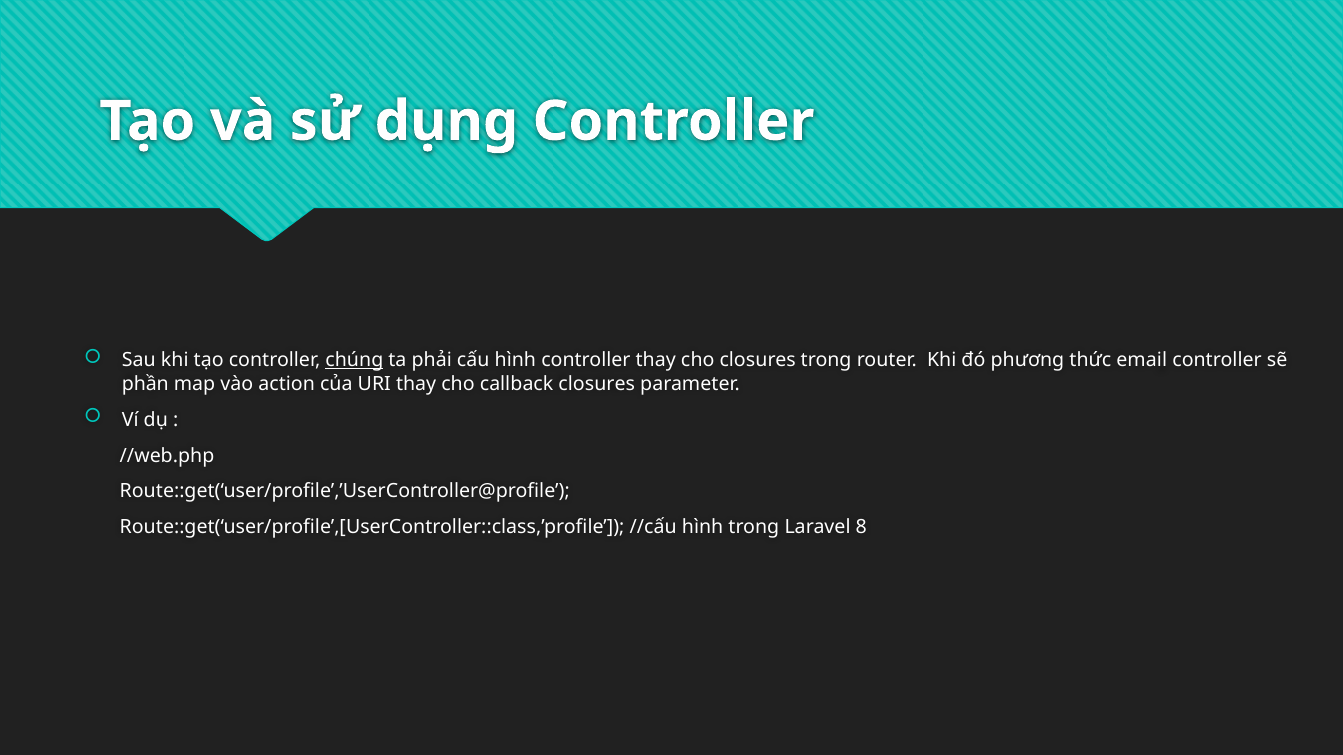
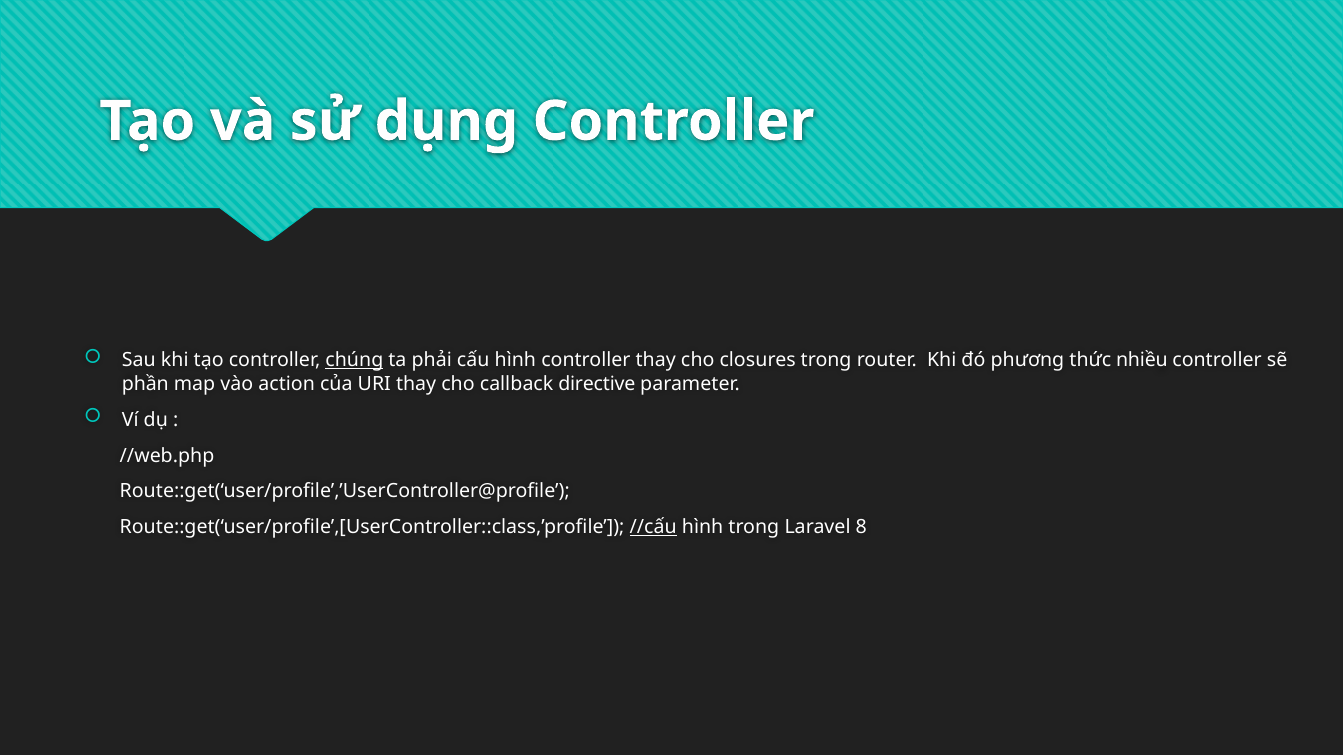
email: email -> nhiều (1142, 361)
callback closures: closures -> directive (597, 384)
//cấu underline: none -> present (653, 528)
